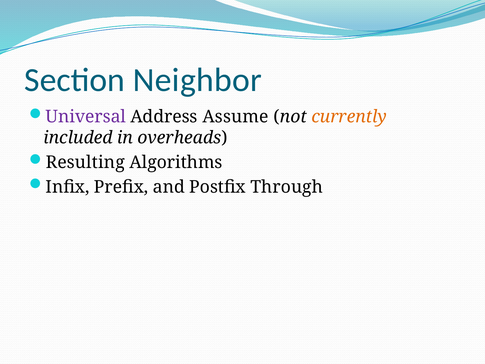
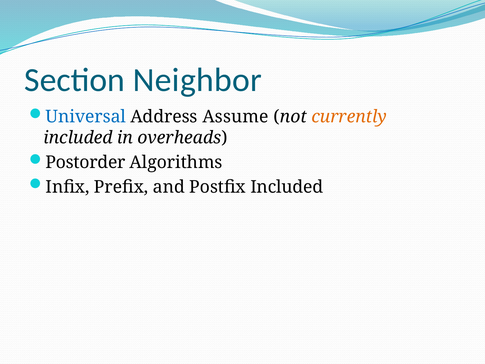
Universal colour: purple -> blue (86, 117)
Resulting: Resulting -> Postorder (85, 162)
Postfix Through: Through -> Included (287, 187)
